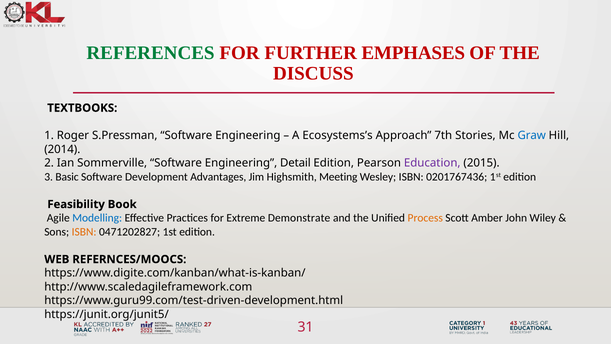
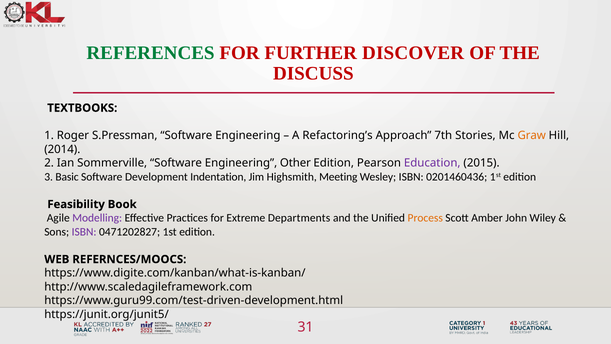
EMPHASES: EMPHASES -> DISCOVER (413, 53)
Ecosystems’s: Ecosystems’s -> Refactoring’s (338, 135)
Graw colour: blue -> orange (532, 135)
Detail: Detail -> Other (295, 163)
Advantages: Advantages -> Indentation (218, 177)
0201767436: 0201767436 -> 0201460436 (457, 177)
Modelling colour: blue -> purple (97, 218)
Demonstrate: Demonstrate -> Departments (299, 218)
ISBN colour: orange -> purple (84, 232)
